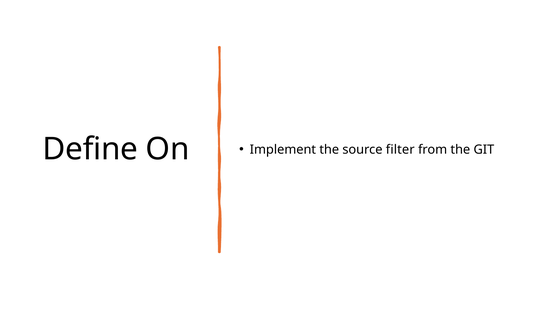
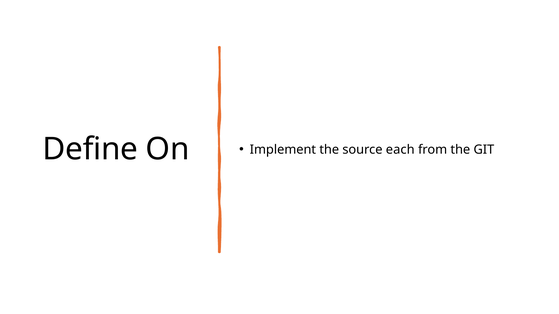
filter: filter -> each (400, 150)
